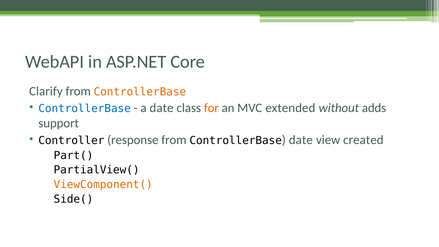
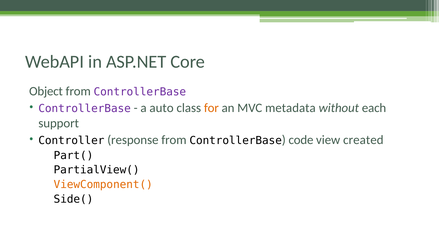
Clarify: Clarify -> Object (46, 91)
ControllerBase colour: orange -> purple (140, 92)
ControllerBase colour: blue -> purple (85, 108)
a date: date -> auto (162, 108)
extended: extended -> metadata (290, 108)
adds: adds -> each (374, 108)
date: date -> code (301, 140)
